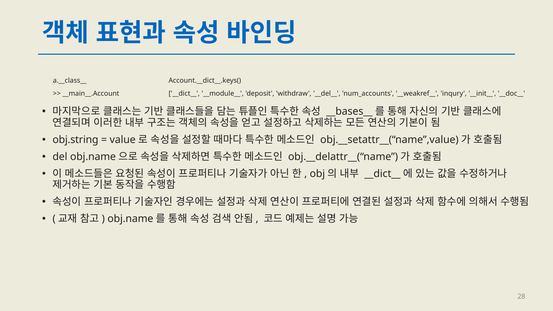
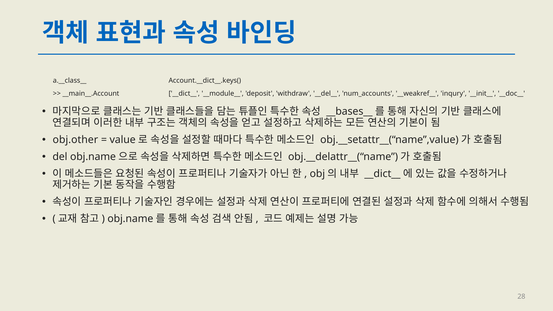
obj.string: obj.string -> obj.other (75, 140)
